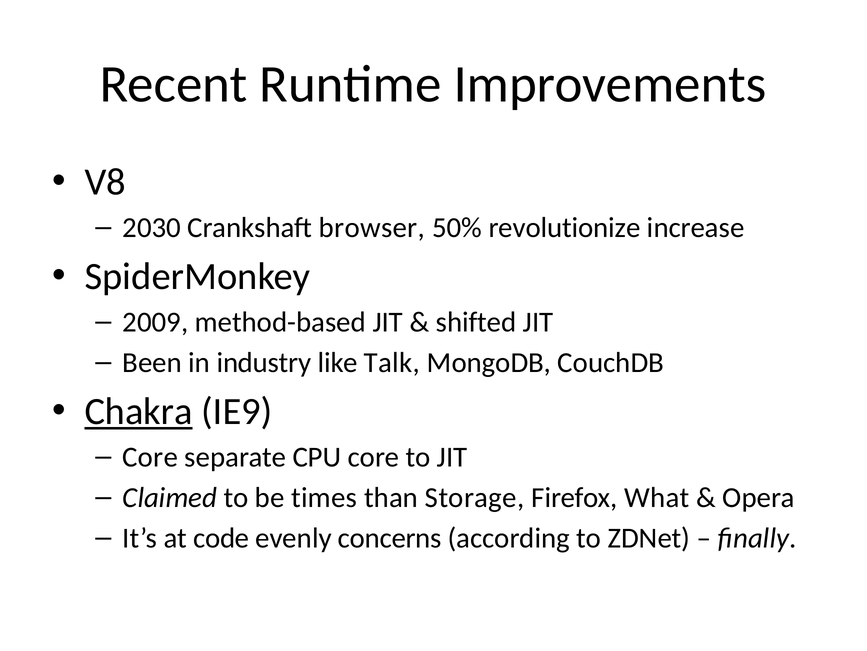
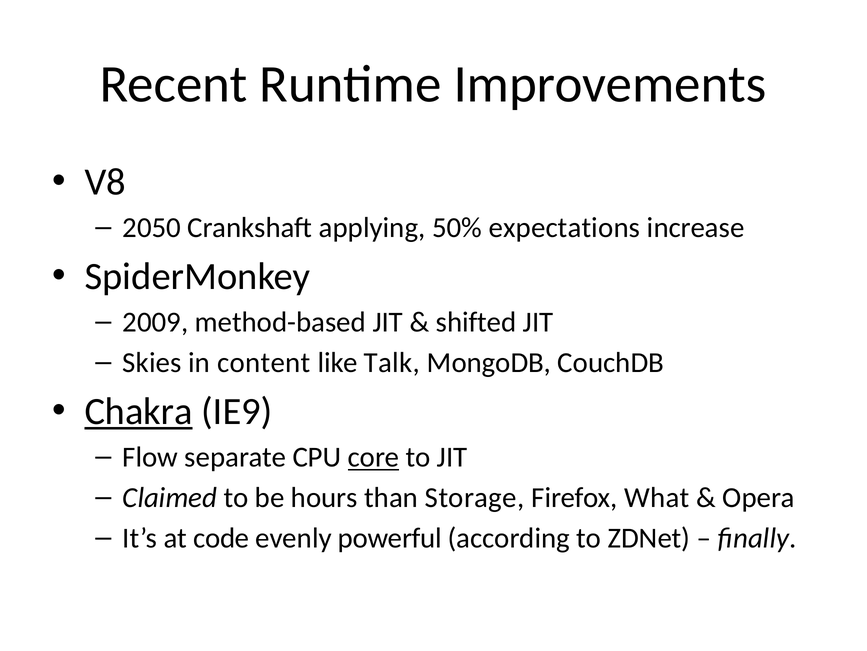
2030: 2030 -> 2050 (152, 227)
browser: browser -> applying (372, 227)
revolutionize: revolutionize -> expectations (564, 227)
Been: Been -> Skies (152, 362)
industry: industry -> content (264, 362)
Core: Core -> Flow (150, 457)
core underline: none -> present (374, 457)
times: times -> hours (324, 497)
concerns: concerns -> powerful (390, 538)
